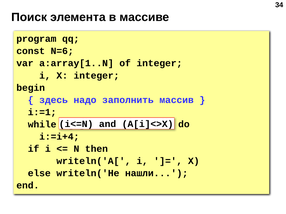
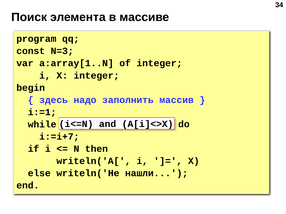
N=6: N=6 -> N=3 (62, 51)
i:=i+4: i:=i+4 -> i:=i+7 (59, 137)
